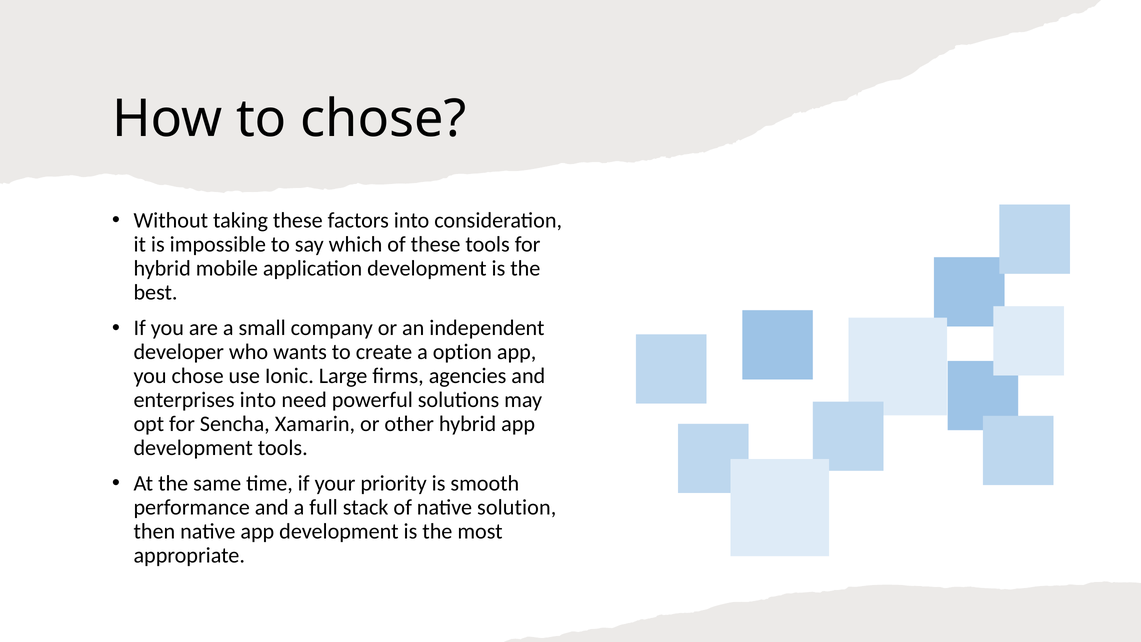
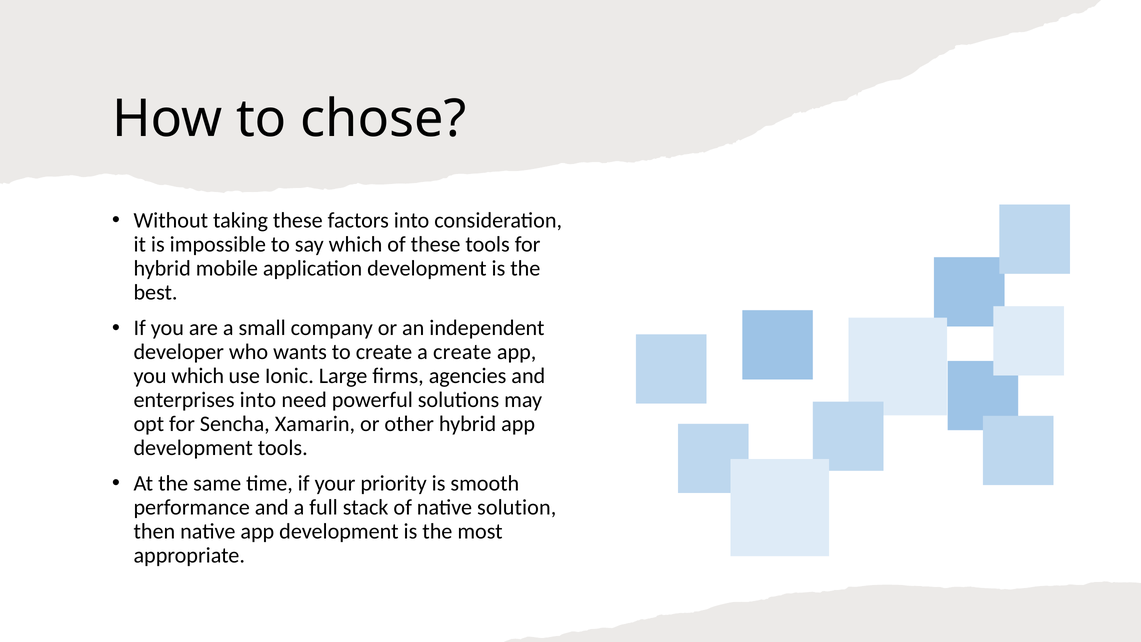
a option: option -> create (462, 352)
you chose: chose -> which (198, 376)
